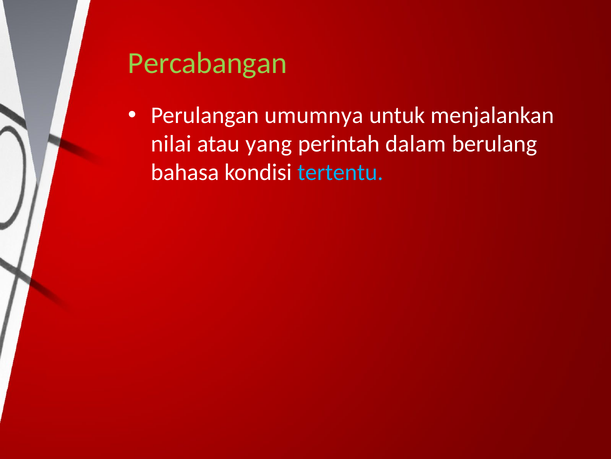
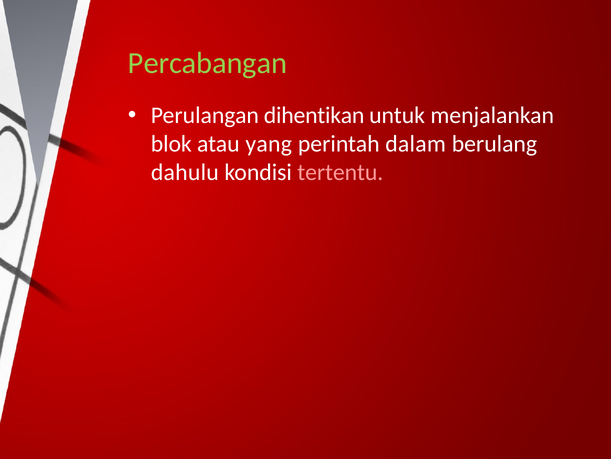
umumnya: umumnya -> dihentikan (314, 115)
nilai: nilai -> blok (171, 144)
bahasa: bahasa -> dahulu (185, 172)
tertentu colour: light blue -> pink (340, 172)
